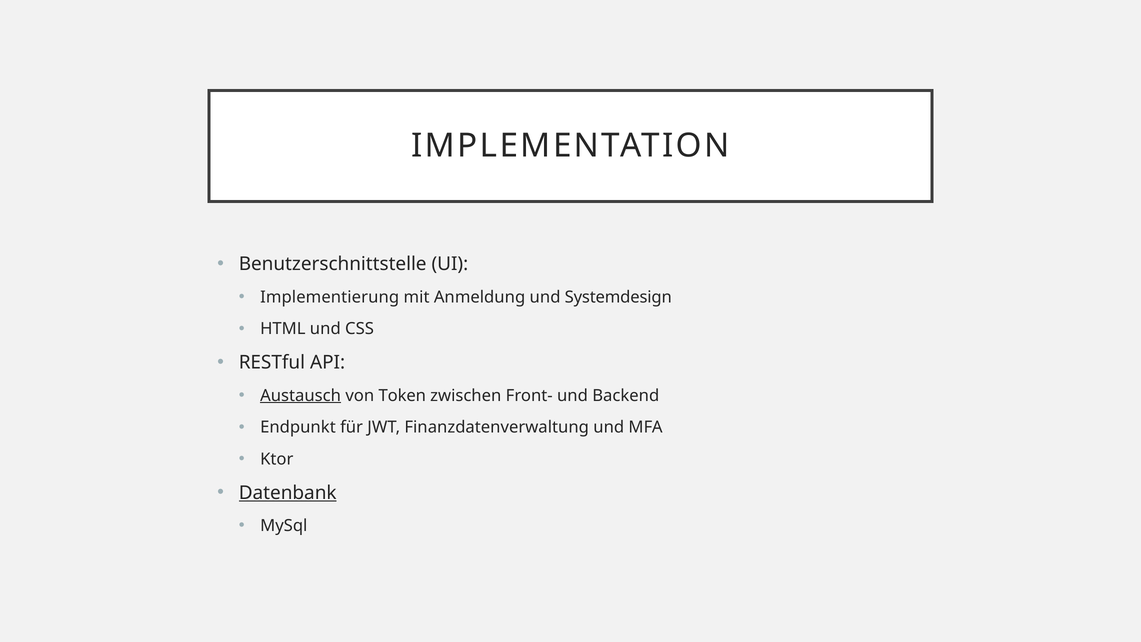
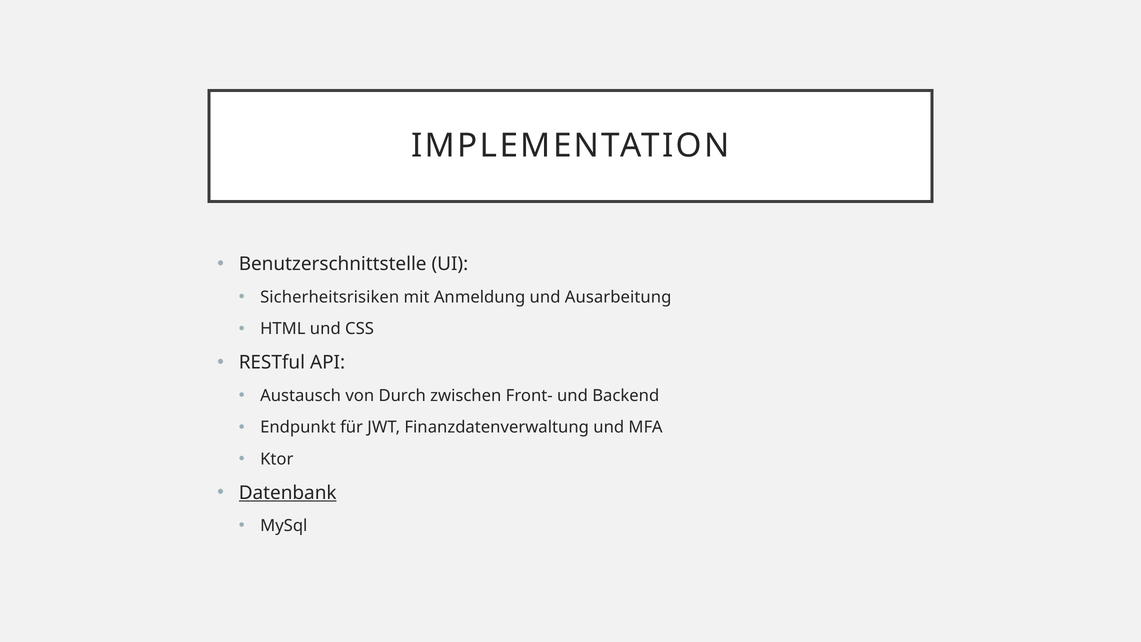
Implementierung: Implementierung -> Sicherheitsrisiken (330, 297)
Systemdesign: Systemdesign -> Ausarbeitung (618, 297)
Austausch underline: present -> none (301, 395)
Token: Token -> Durch (402, 395)
